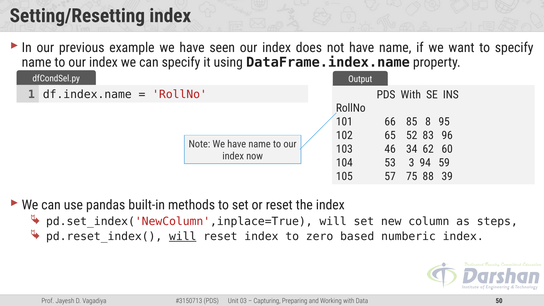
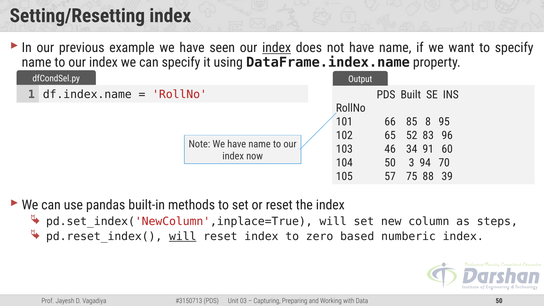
index underline: none -> present (277, 48)
PDS With: With -> Built (411, 95)
62: 62 -> 91 (428, 149)
104 53: 53 -> 50 (390, 163)
59: 59 -> 70 (444, 163)
